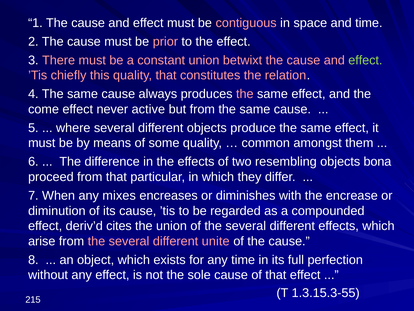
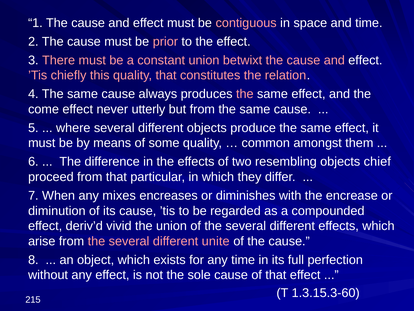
effect colour: light green -> white (365, 60)
active: active -> utterly (148, 109)
bona: bona -> chief (377, 162)
cites: cites -> vivid (119, 226)
1.3.15.3-55: 1.3.15.3-55 -> 1.3.15.3-60 (326, 292)
